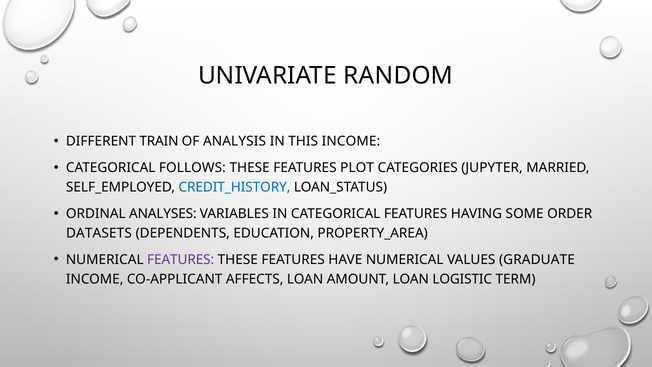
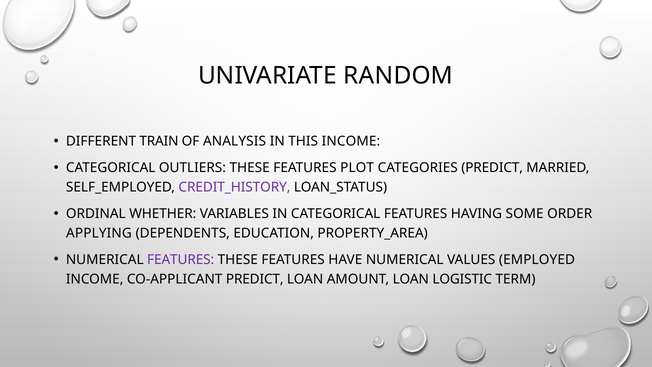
FOLLOWS: FOLLOWS -> OUTLIERS (192, 168)
CATEGORIES JUPYTER: JUPYTER -> PREDICT (492, 168)
CREDIT_HISTORY colour: blue -> purple (234, 187)
ANALYSES: ANALYSES -> WHETHER (163, 214)
DATASETS: DATASETS -> APPLYING (99, 233)
GRADUATE: GRADUATE -> EMPLOYED (537, 260)
CO-APPLICANT AFFECTS: AFFECTS -> PREDICT (255, 279)
